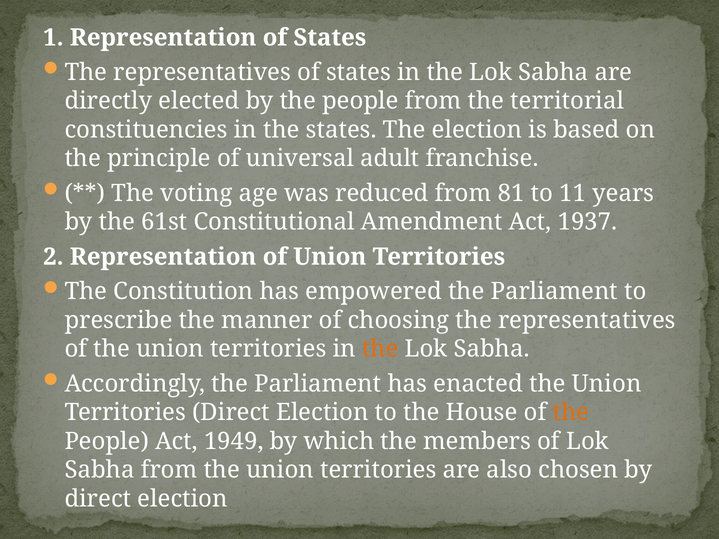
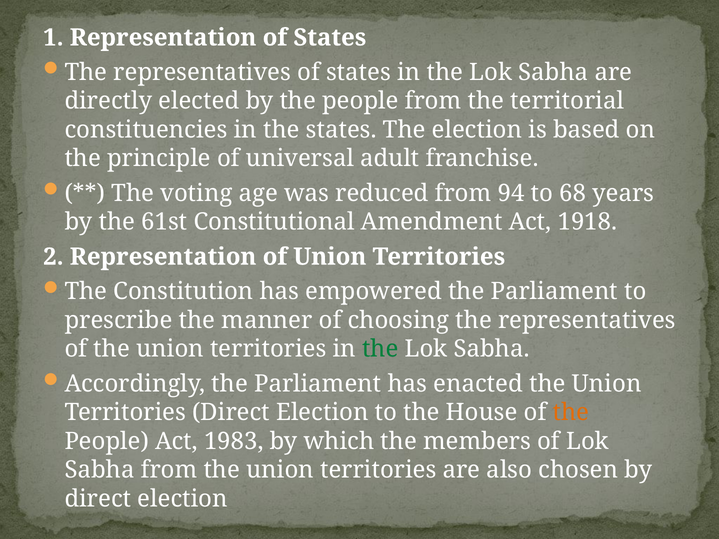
81: 81 -> 94 (511, 193)
11: 11 -> 68 (573, 193)
1937: 1937 -> 1918 (587, 222)
the colour: orange -> green (380, 349)
1949: 1949 -> 1983 (234, 441)
